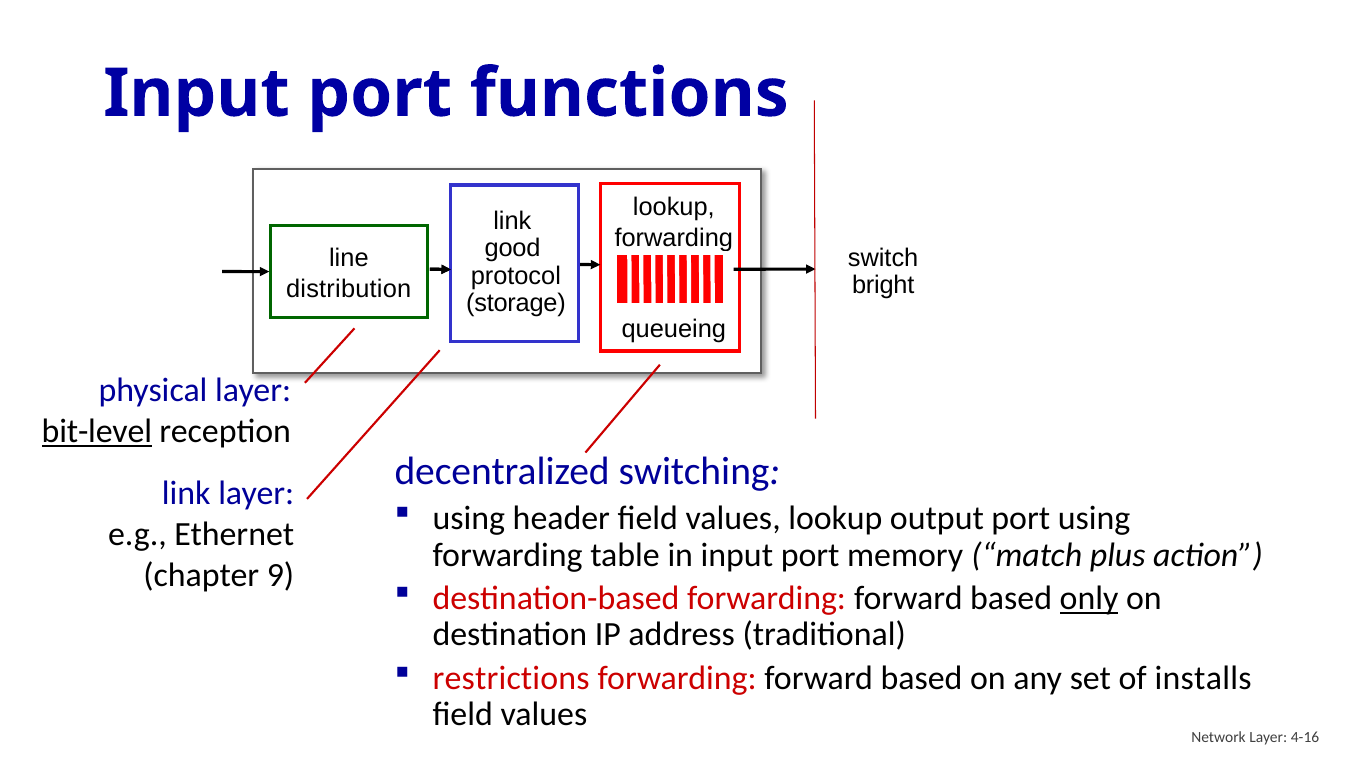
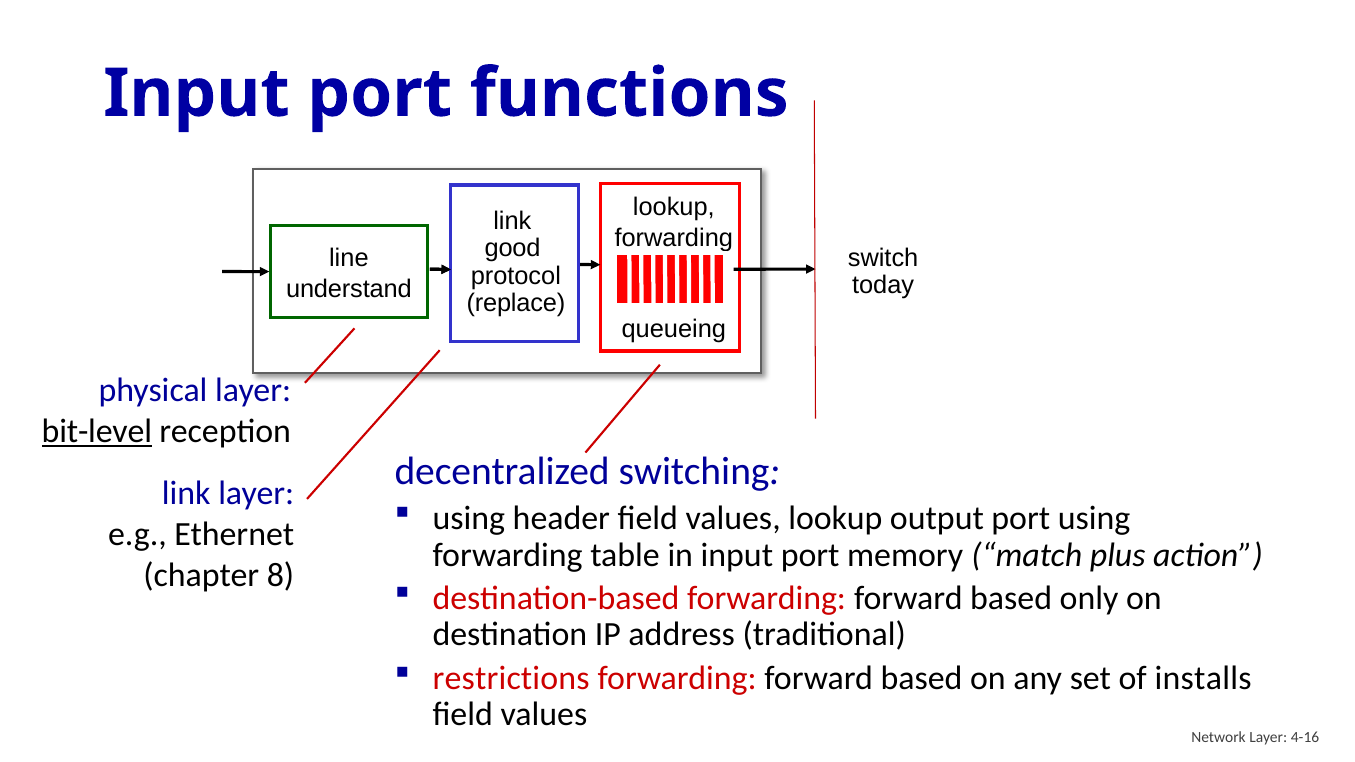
bright: bright -> today (883, 285)
distribution: distribution -> understand (349, 289)
storage: storage -> replace (516, 303)
9: 9 -> 8 (280, 575)
only underline: present -> none (1089, 598)
